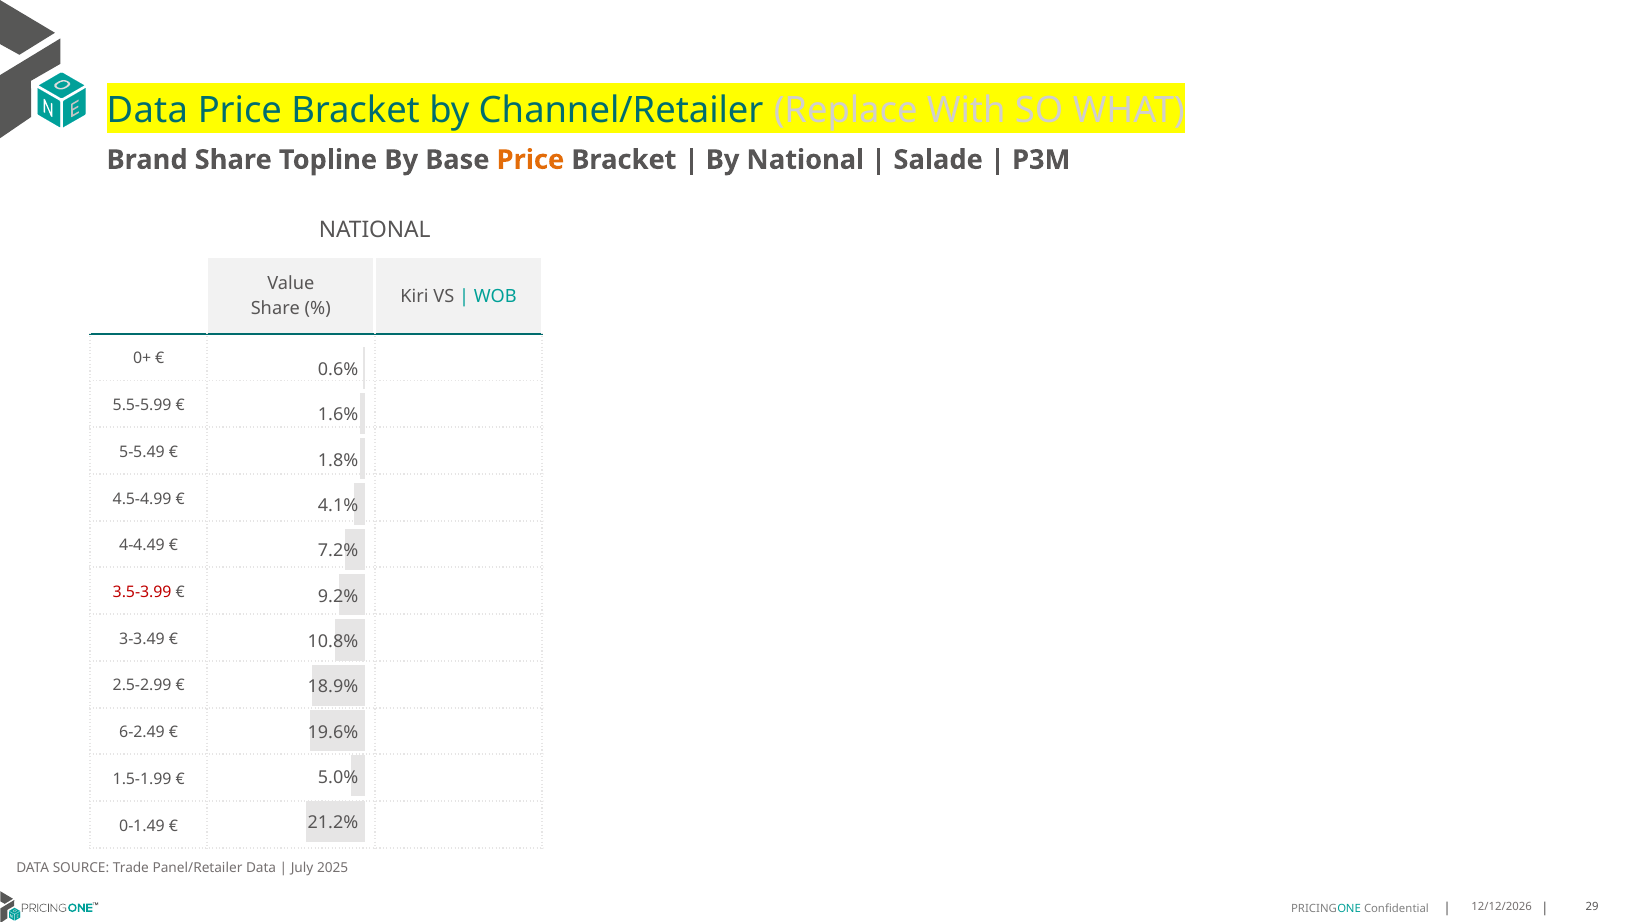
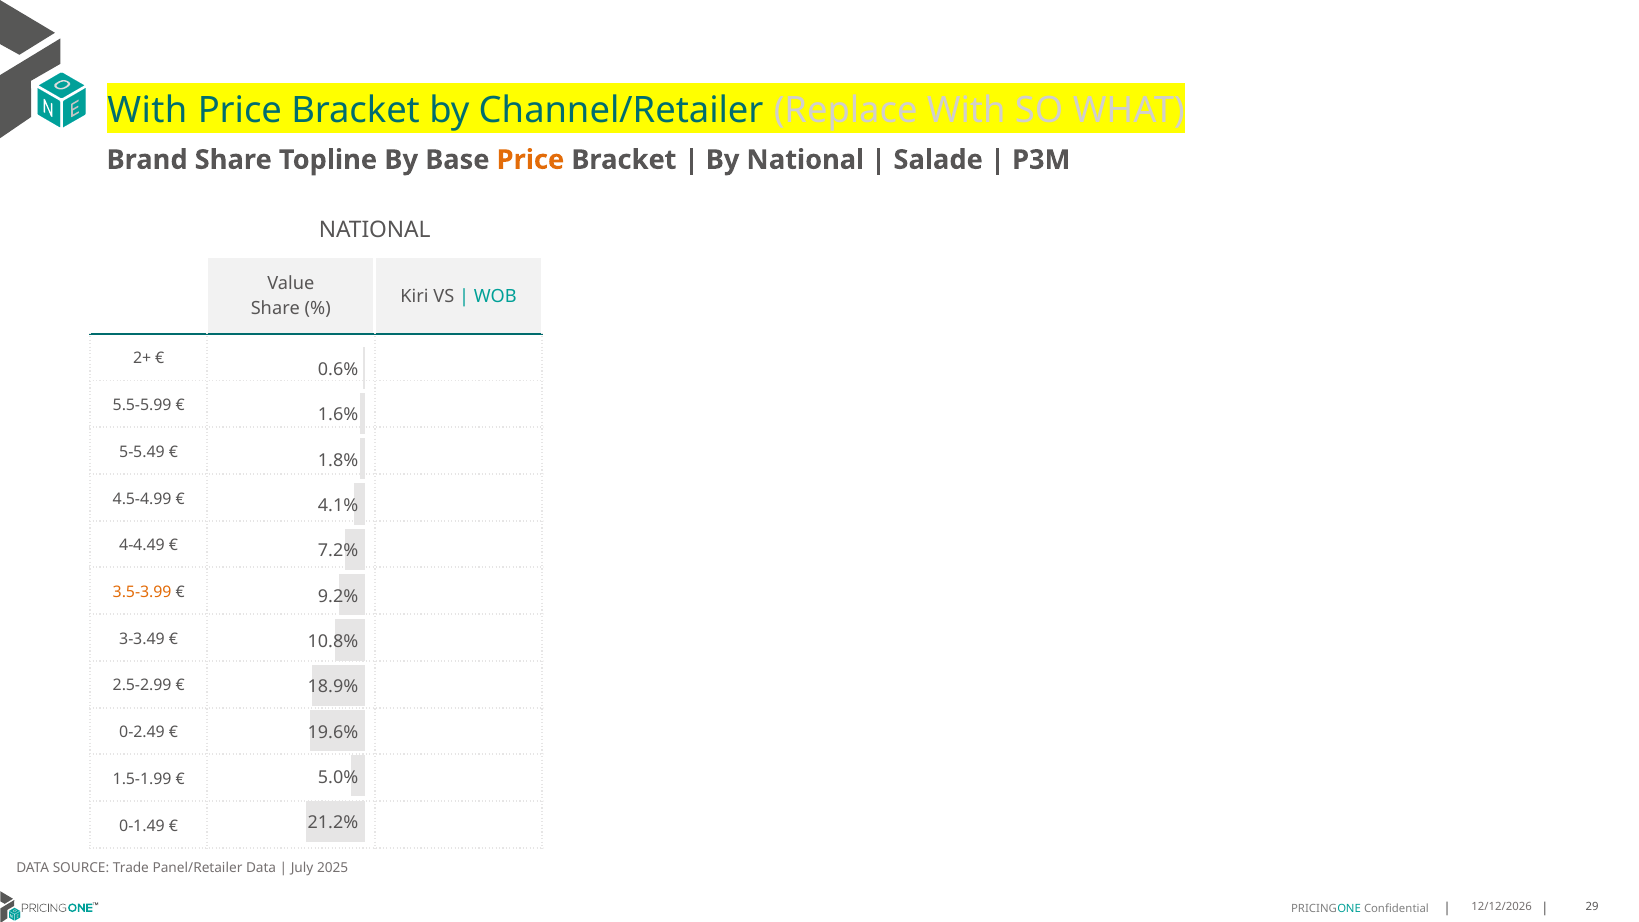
Data: Data -> With (147, 110)
0+: 0+ -> 2+ (142, 359)
3.5-3.99 colour: red -> orange (142, 592)
6-2.49: 6-2.49 -> 0-2.49 (142, 732)
